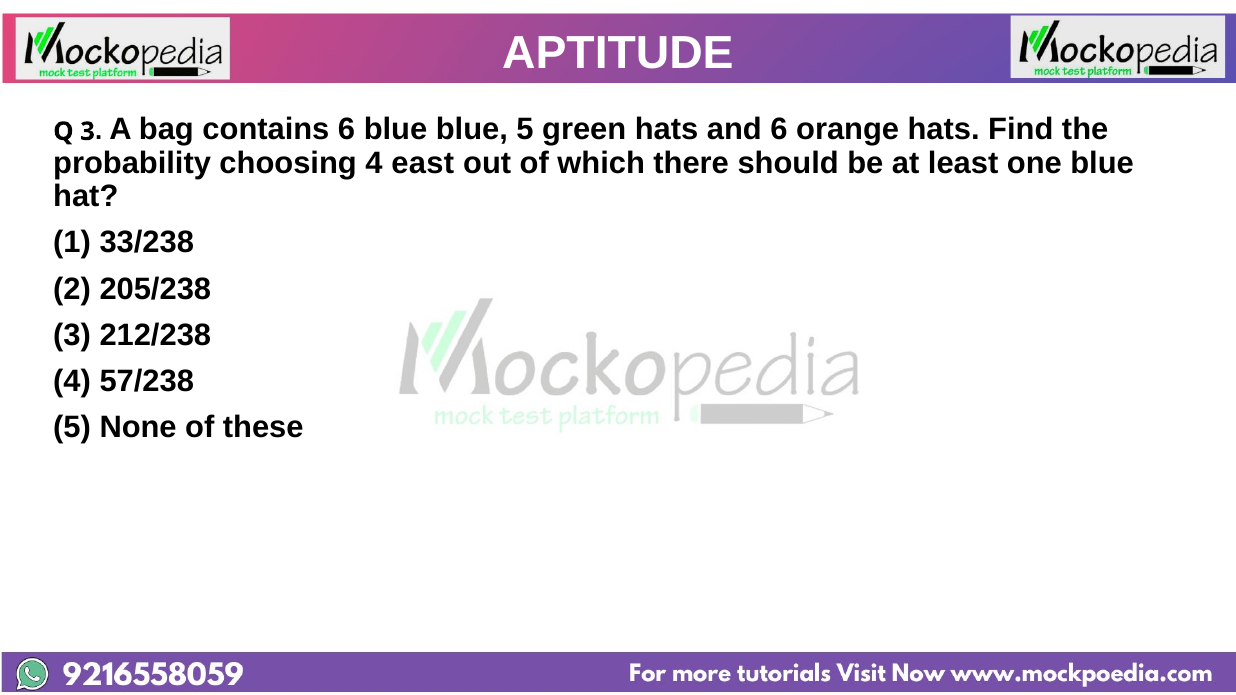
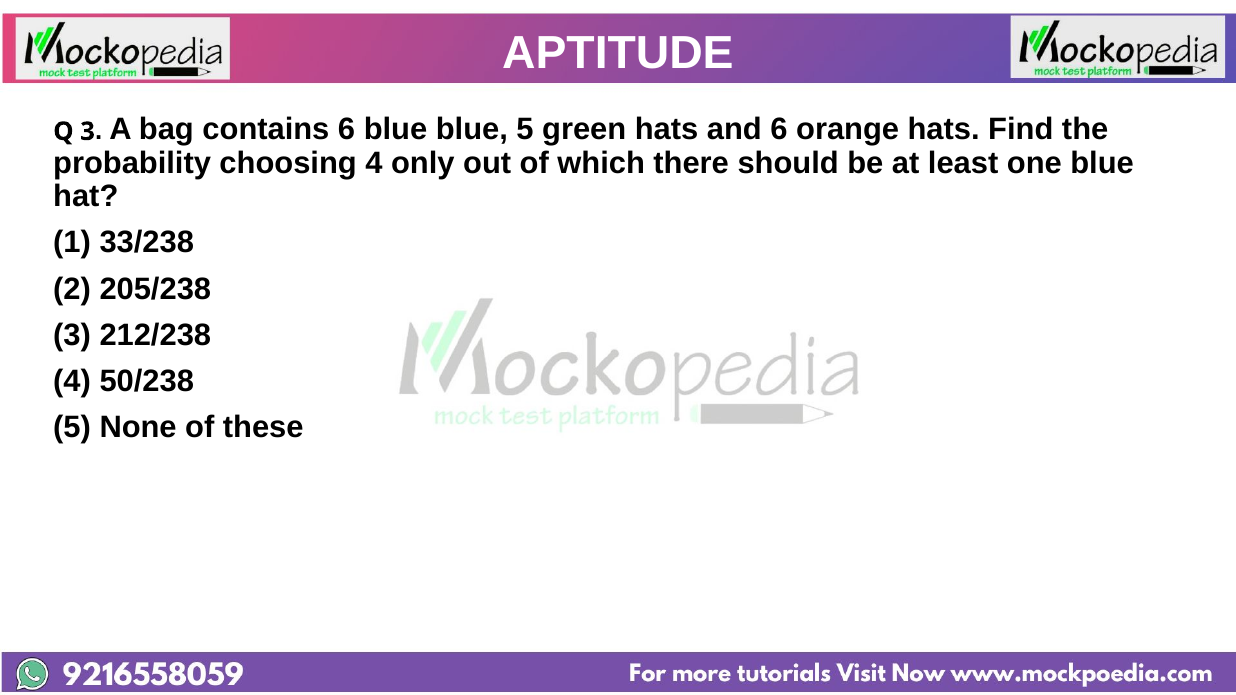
east: east -> only (423, 163)
57/238: 57/238 -> 50/238 (147, 382)
